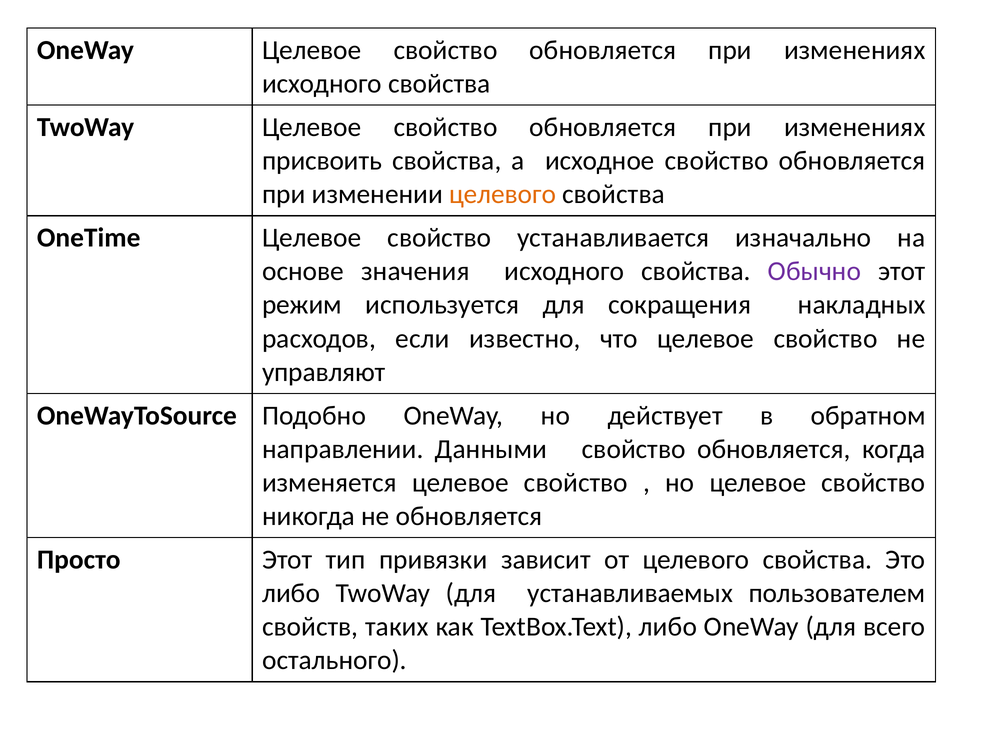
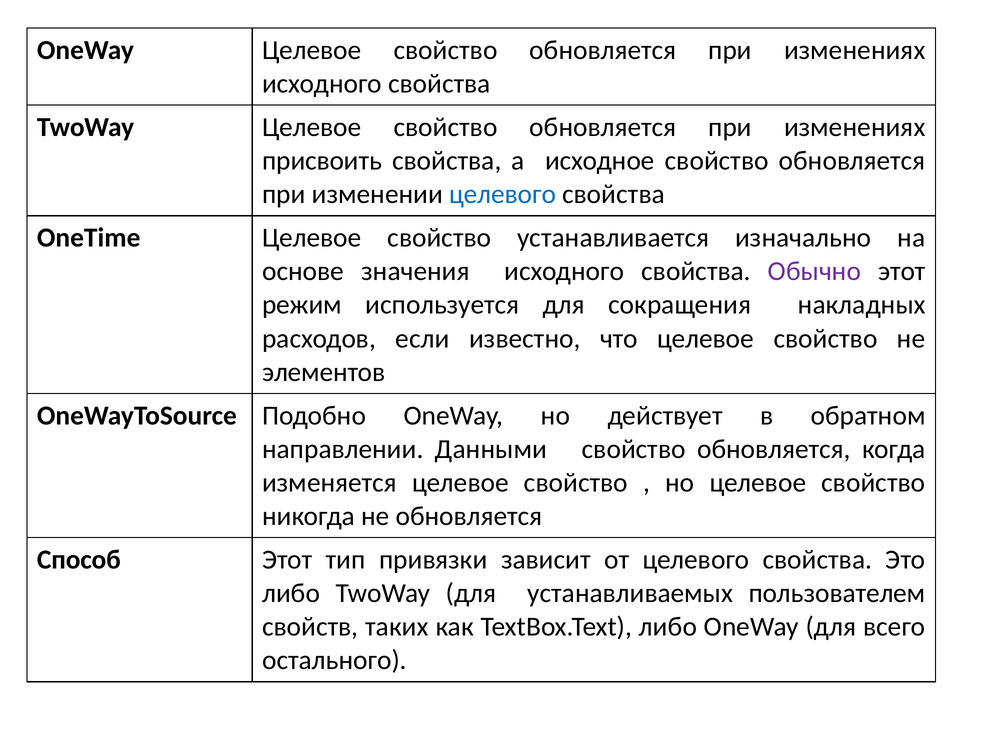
целевого colour: orange -> blue (503, 194)
управляют: управляют -> элементов (324, 372)
Просто: Просто -> Способ (79, 559)
